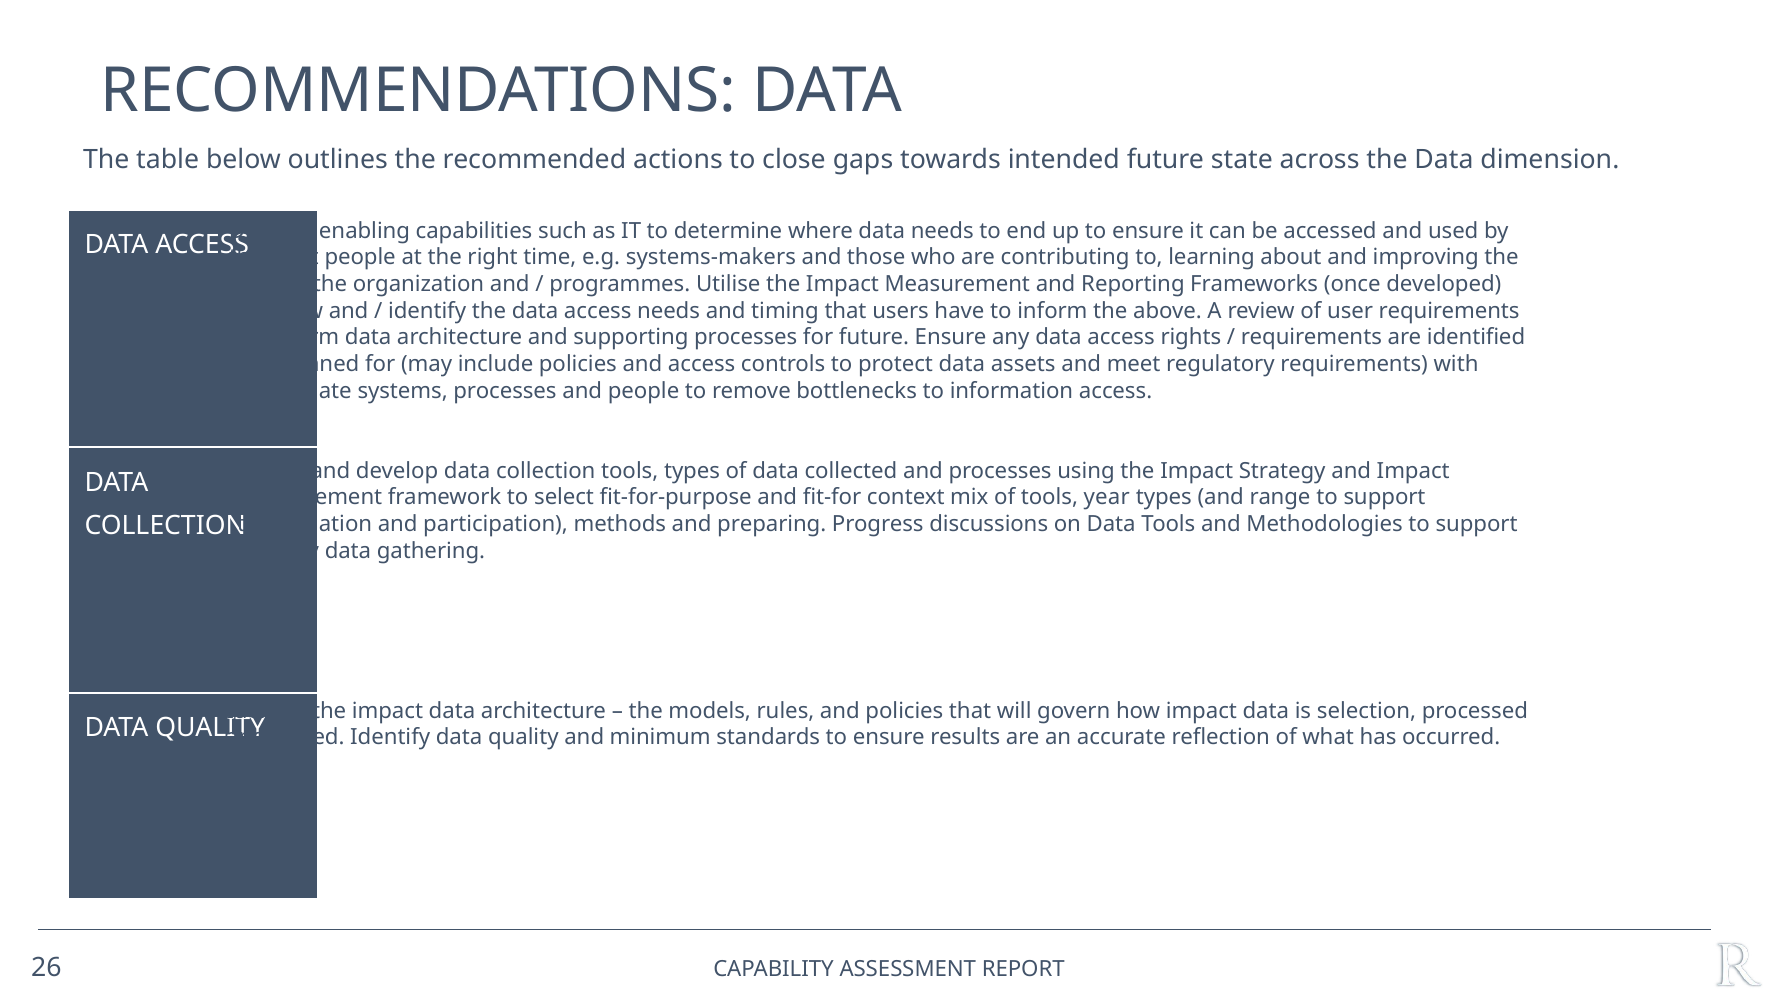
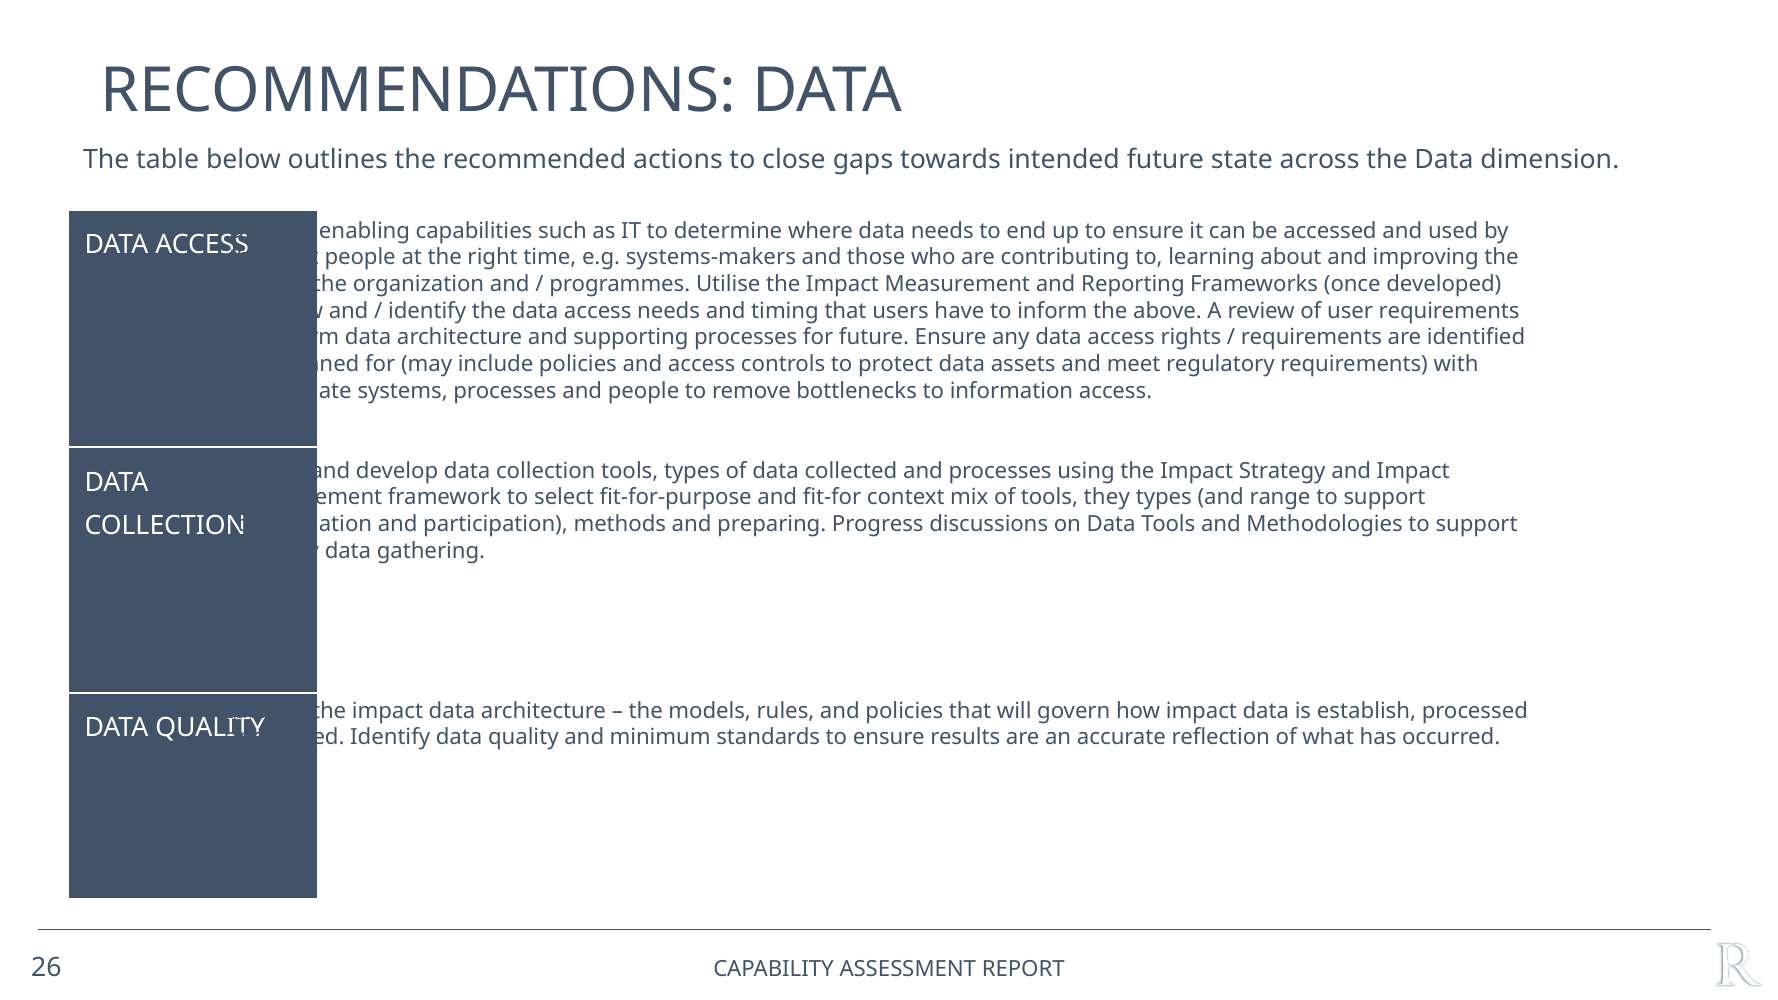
year: year -> they (1107, 497)
selection: selection -> establish (1367, 711)
